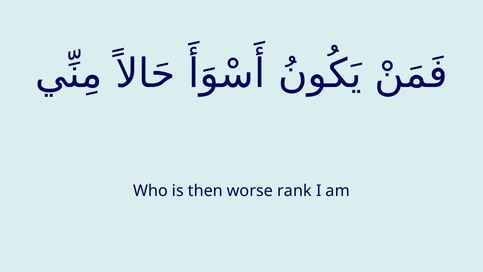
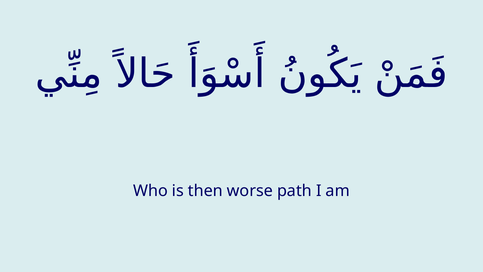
rank: rank -> path (294, 191)
